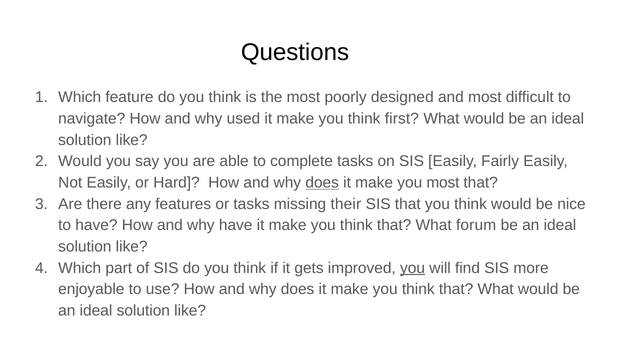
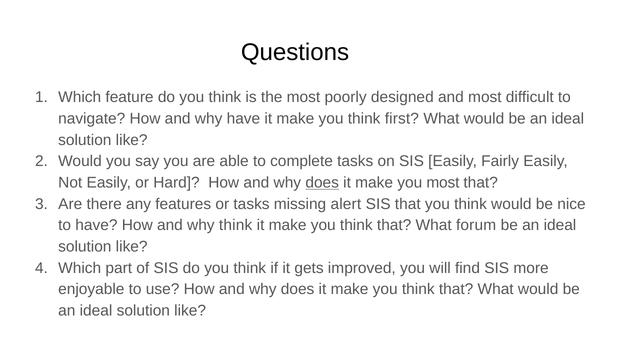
why used: used -> have (243, 119)
their: their -> alert (346, 204)
why have: have -> think (236, 225)
you underline: present -> none (413, 268)
